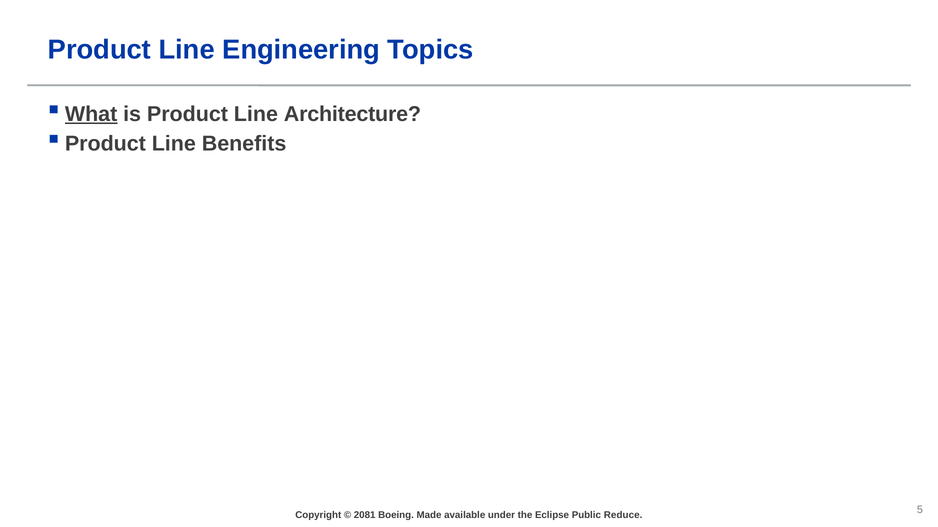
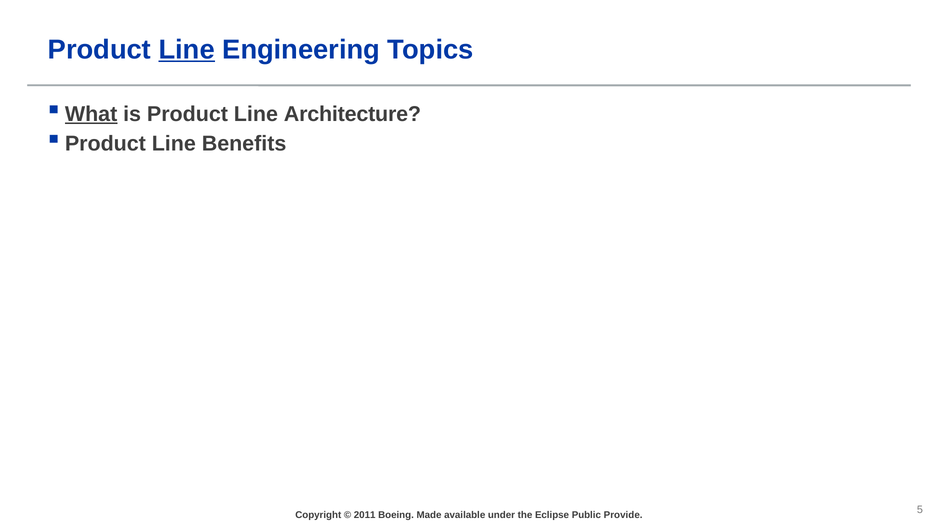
Line underline: none -> present (187, 50)
2081: 2081 -> 2011 (365, 516)
Reduce: Reduce -> Provide (623, 516)
